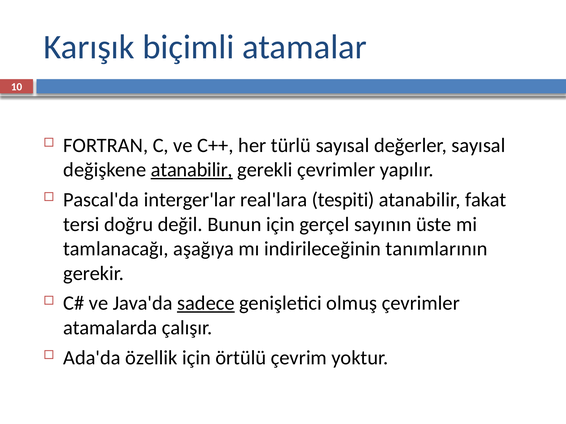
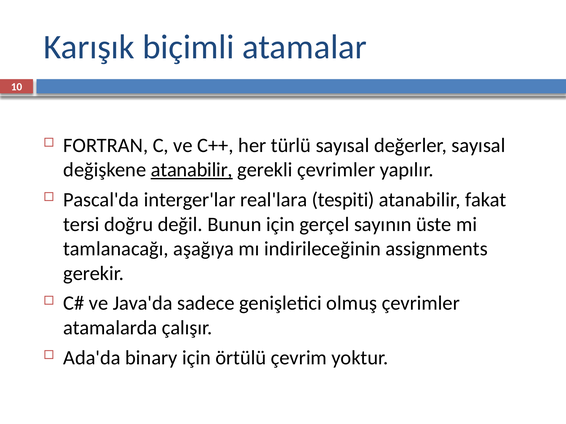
tanımlarının: tanımlarının -> assignments (437, 249)
sadece underline: present -> none (206, 304)
özellik: özellik -> binary (151, 358)
